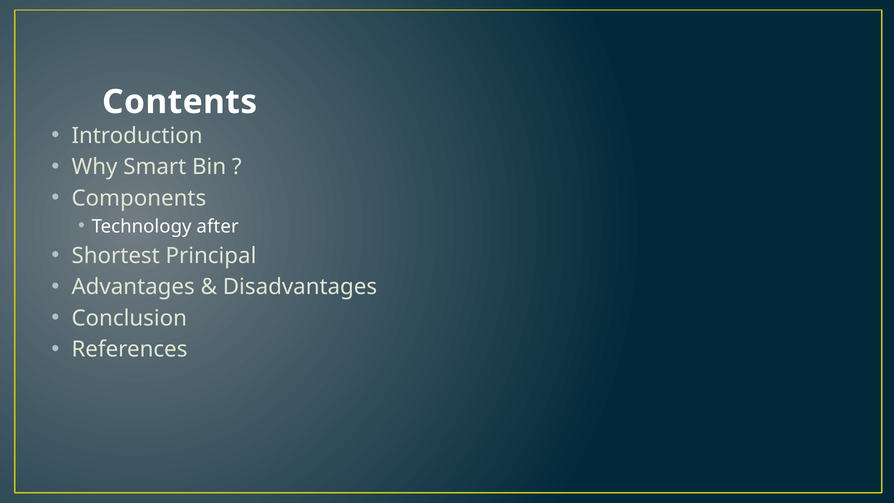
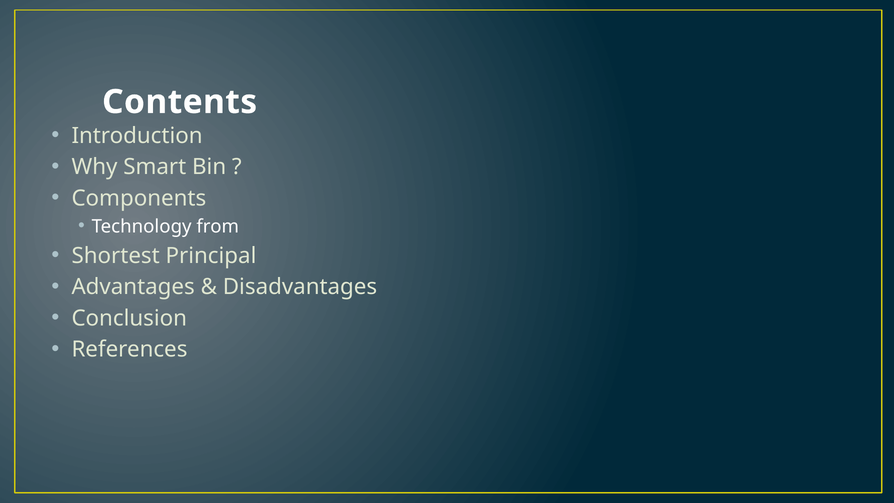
after: after -> from (218, 226)
